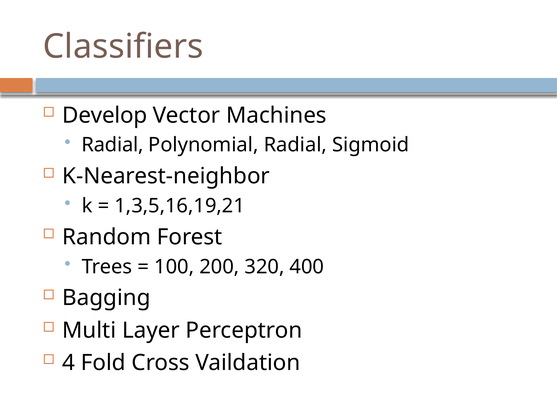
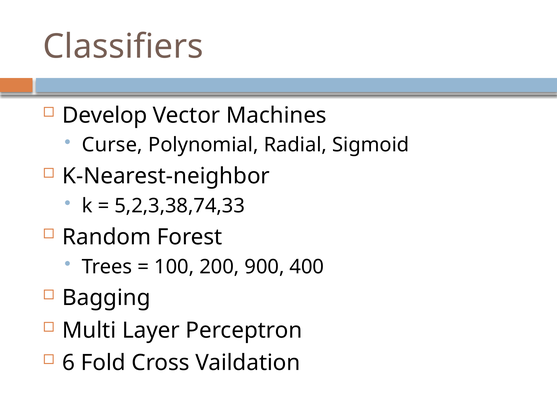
Radial: Radial -> Curse (112, 145)
1,3,5,16,19,21: 1,3,5,16,19,21 -> 5,2,3,38,74,33 (180, 206)
320: 320 -> 900 (264, 267)
4: 4 -> 6 (69, 362)
